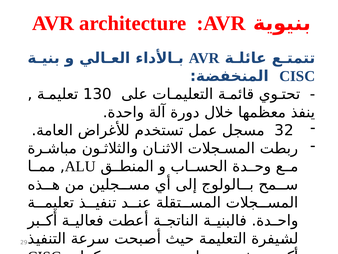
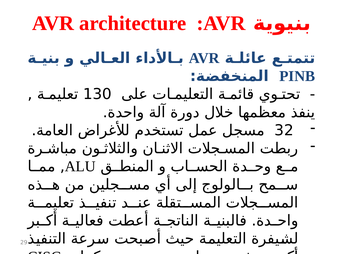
CISC: CISC -> PINB (297, 76)
